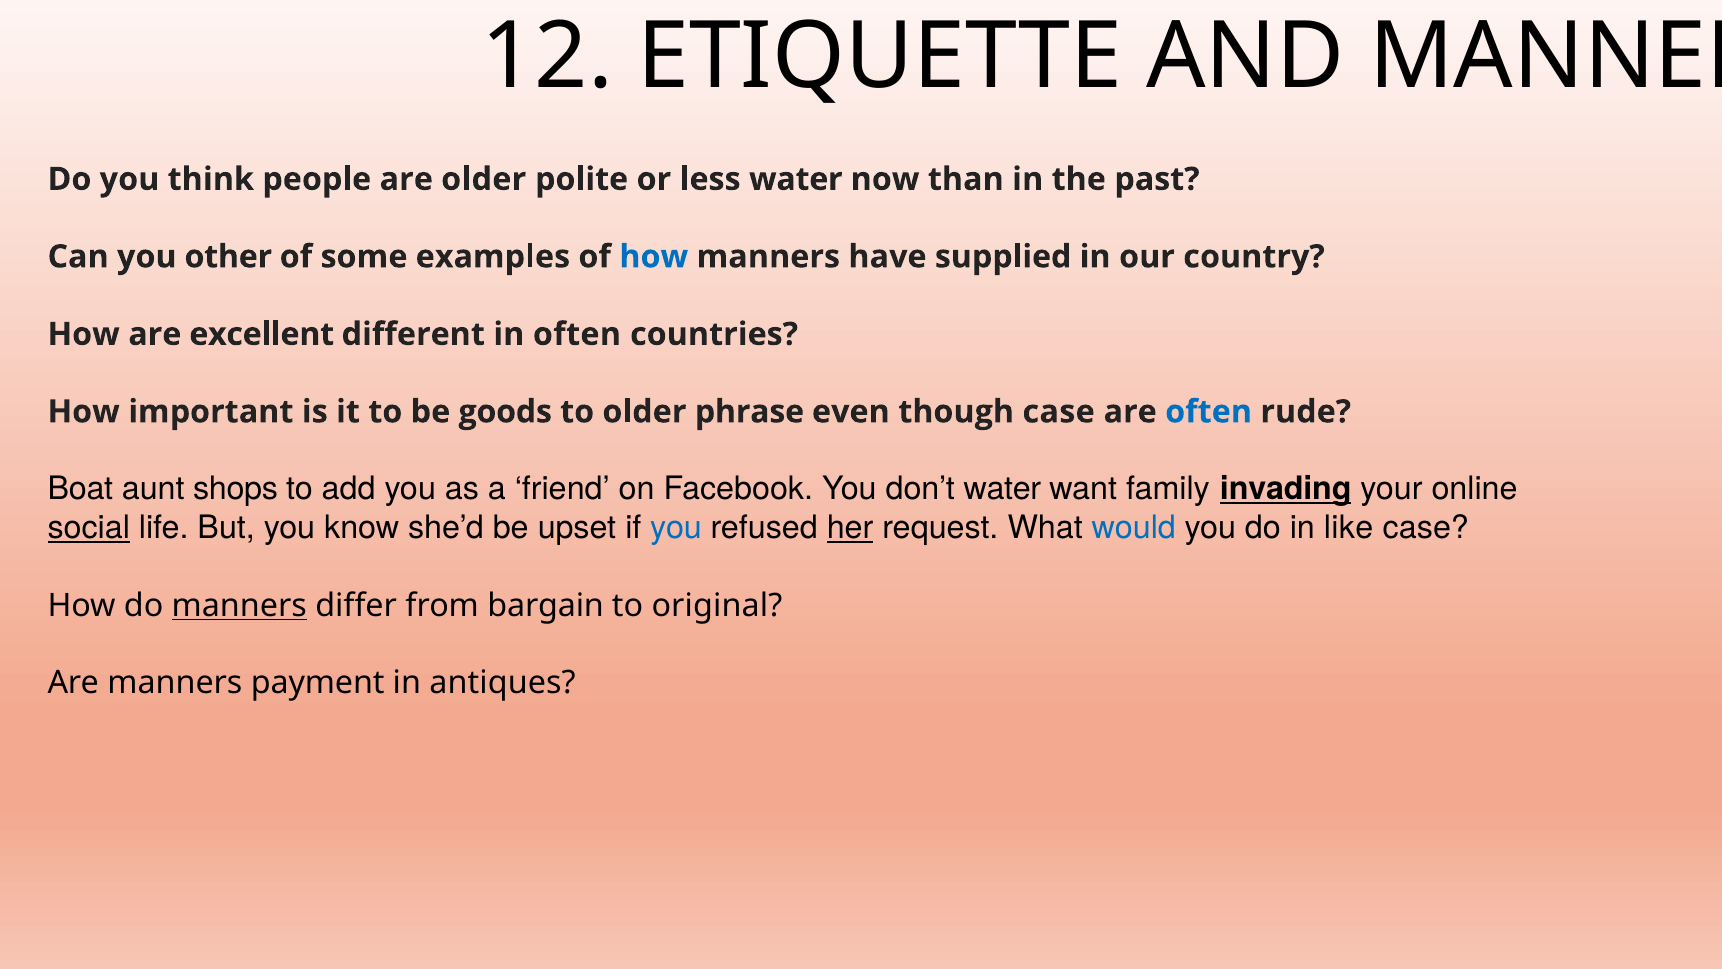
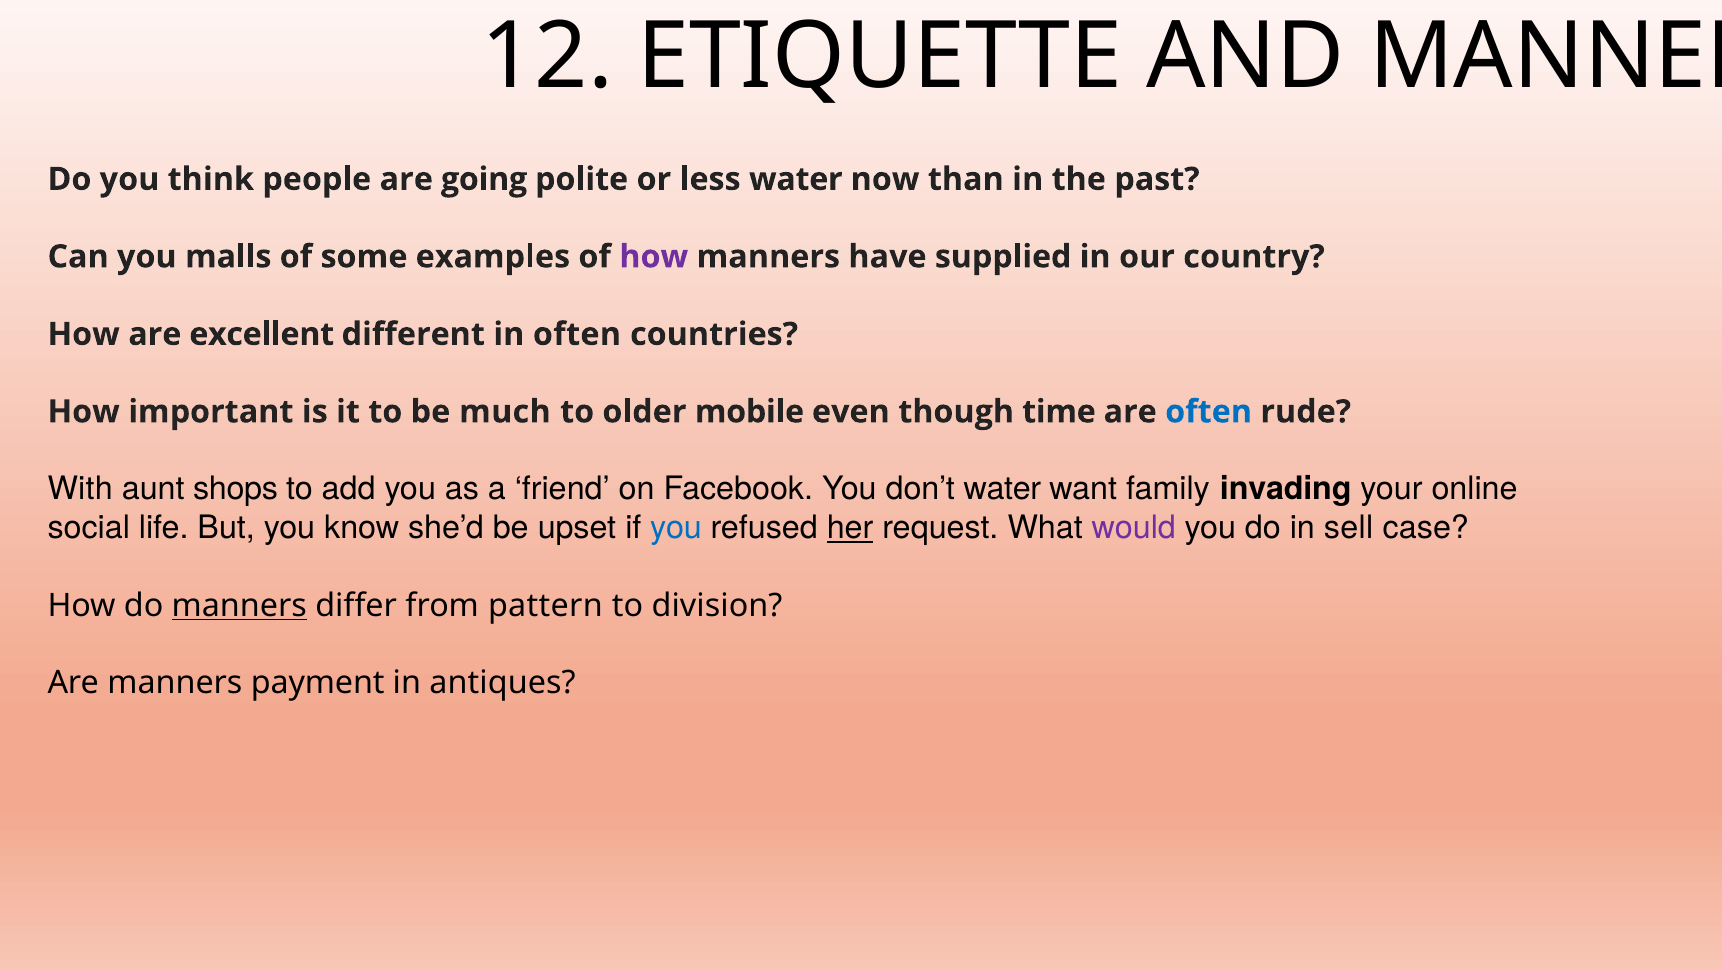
are older: older -> going (484, 179)
other: other -> malls (228, 257)
how colour: blue -> purple (654, 257)
goods: goods -> much (505, 412)
phrase: phrase -> mobile (749, 412)
though case: case -> time (1059, 412)
Boat: Boat -> With (80, 489)
invading underline: present -> none (1286, 489)
social underline: present -> none (89, 528)
would colour: blue -> purple (1134, 528)
like: like -> sell (1349, 528)
bargain: bargain -> pattern (545, 605)
original: original -> division (717, 605)
